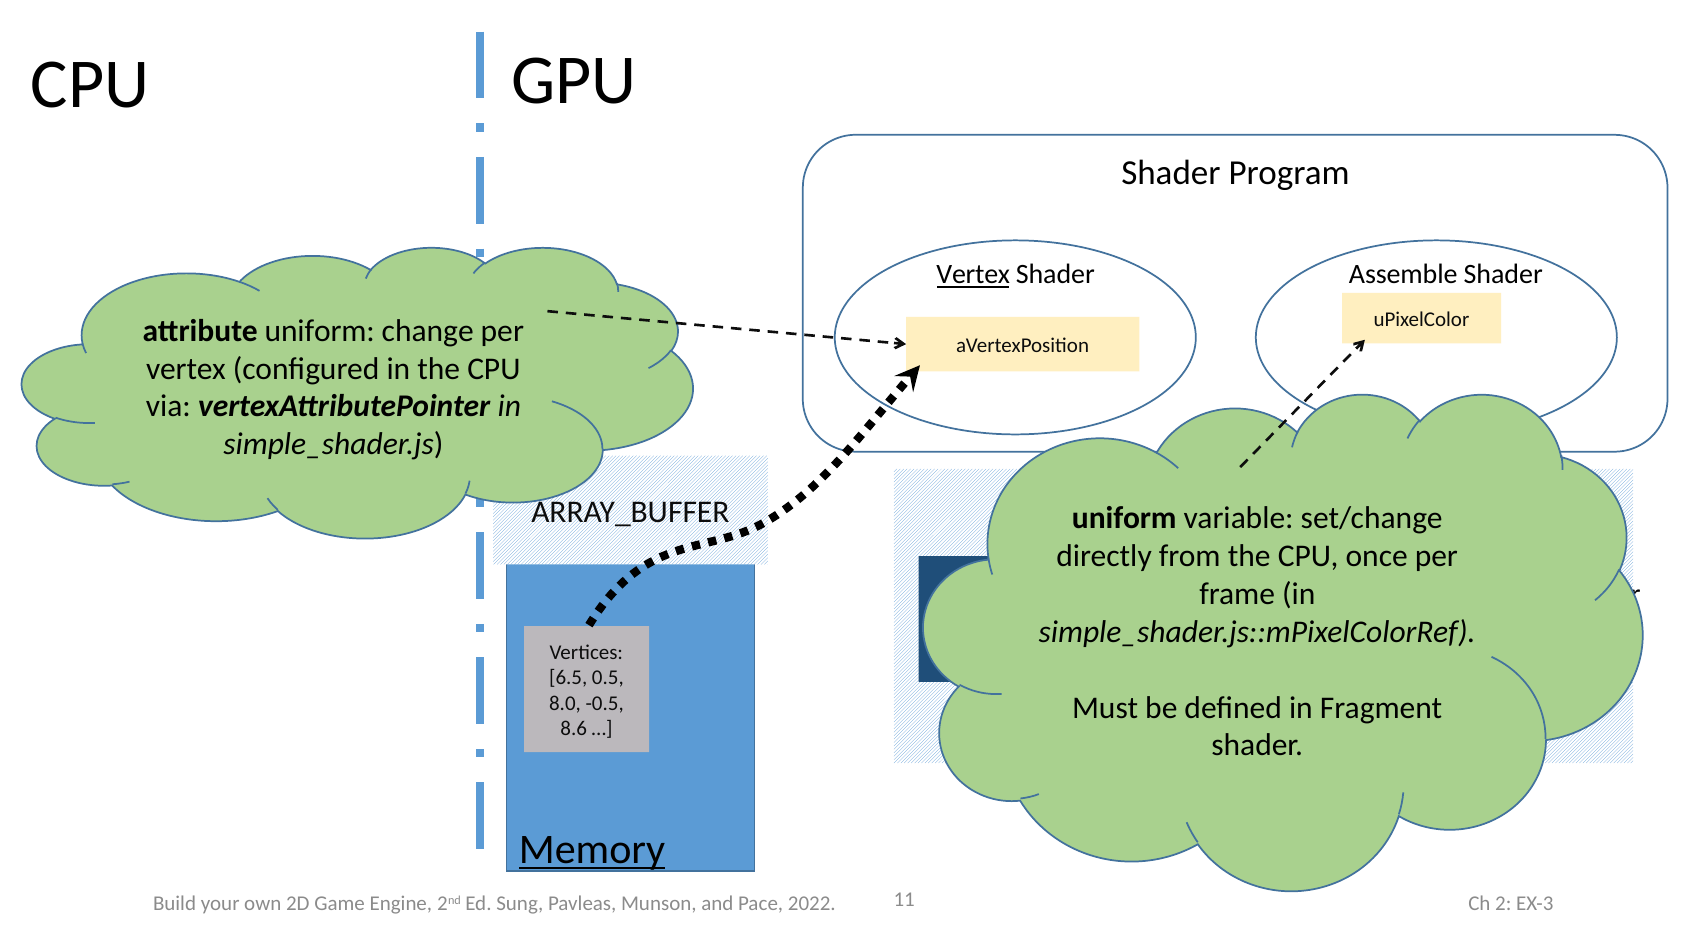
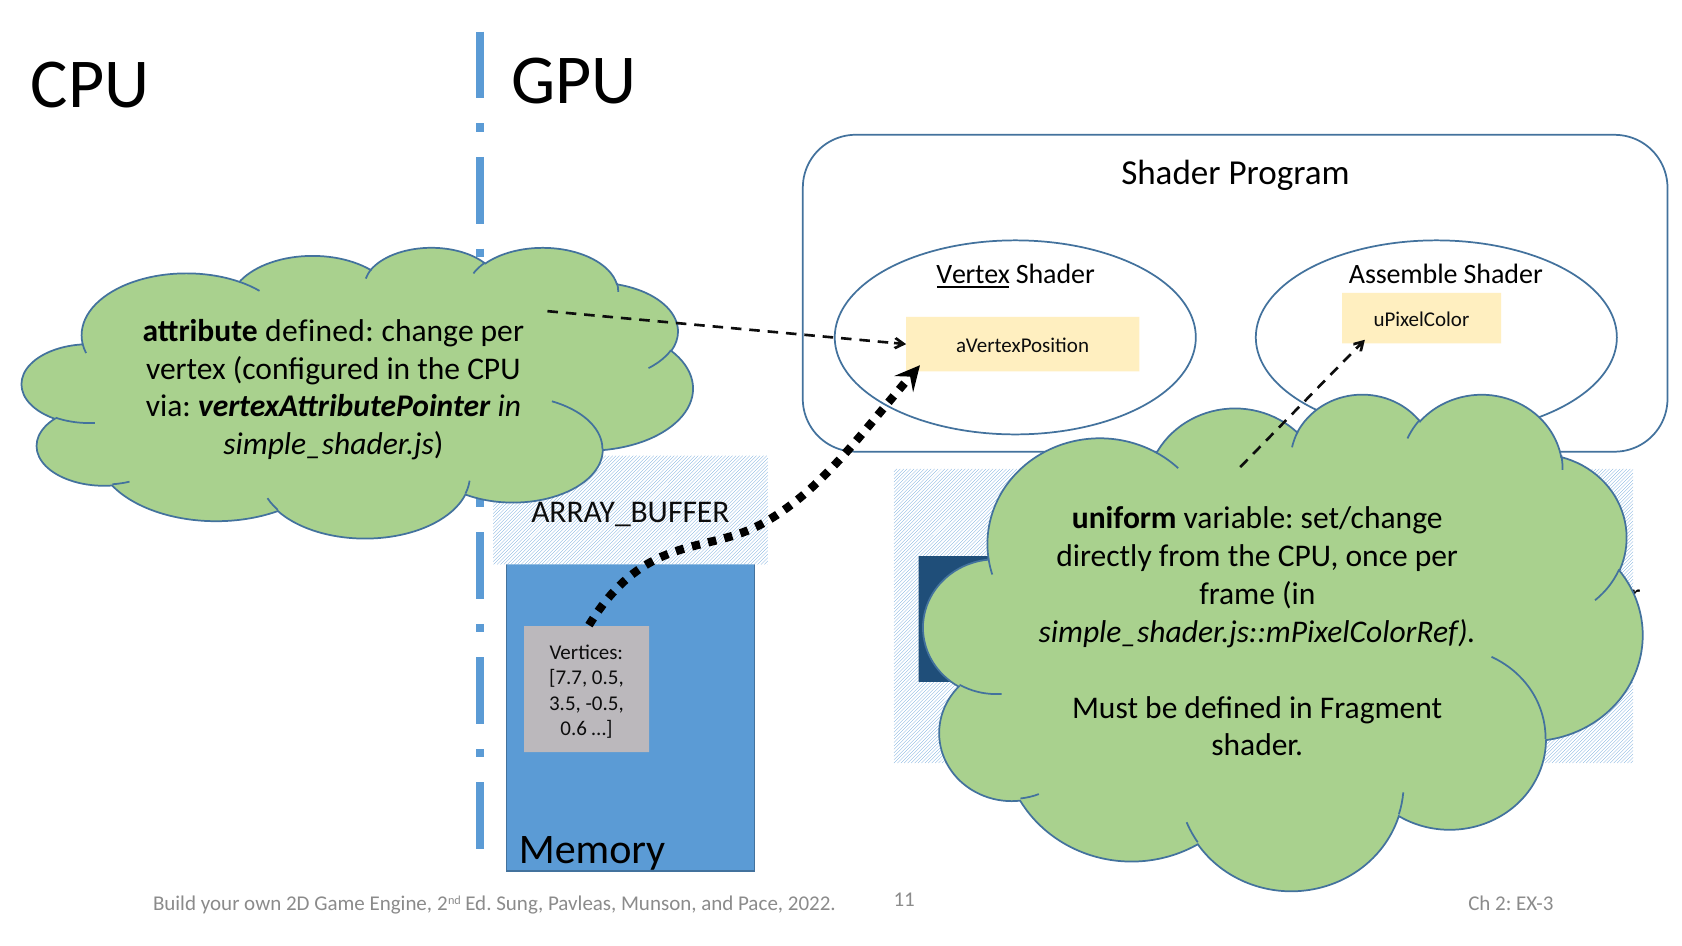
attribute uniform: uniform -> defined (319, 331)
6.5: 6.5 -> 7.7 (568, 678)
8.0: 8.0 -> 3.5 (565, 703)
8.6: 8.6 -> 0.6 (574, 729)
Memory underline: present -> none (592, 850)
